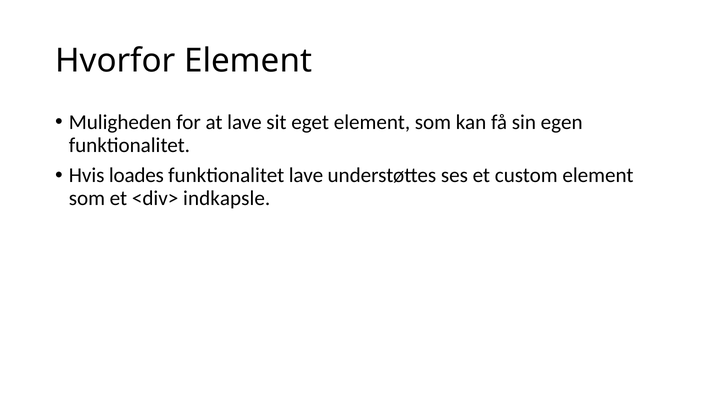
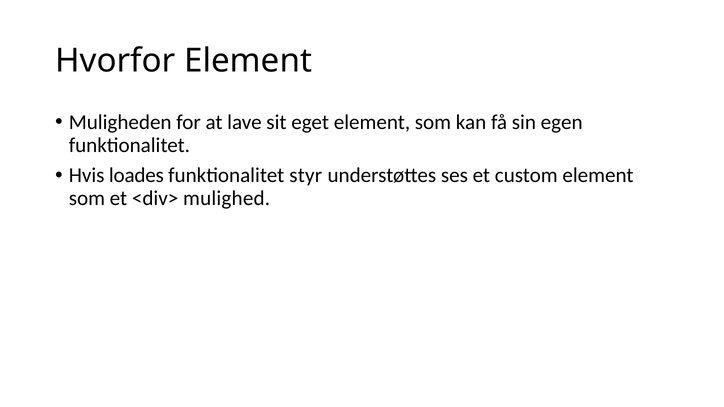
funktionalitet lave: lave -> styr (306, 176)
indkapsle: indkapsle -> mulighed (227, 198)
